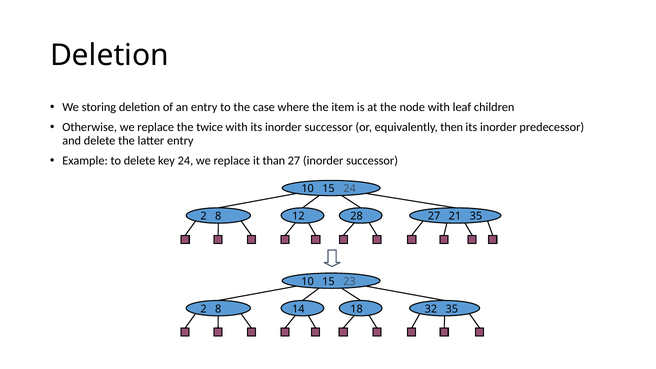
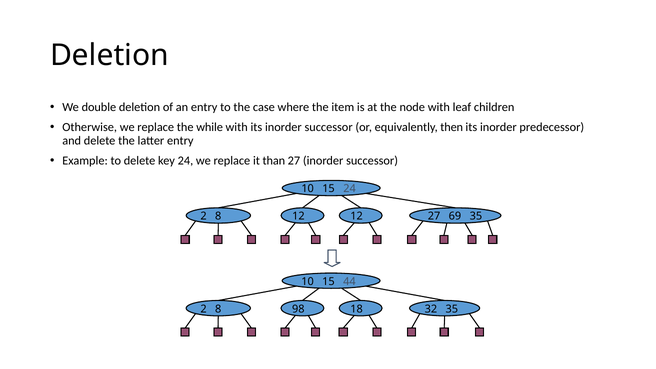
storing: storing -> double (99, 107)
twice: twice -> while (210, 127)
12 28: 28 -> 12 (357, 216)
21: 21 -> 69 (455, 216)
23: 23 -> 44 (349, 281)
14: 14 -> 98 (298, 309)
